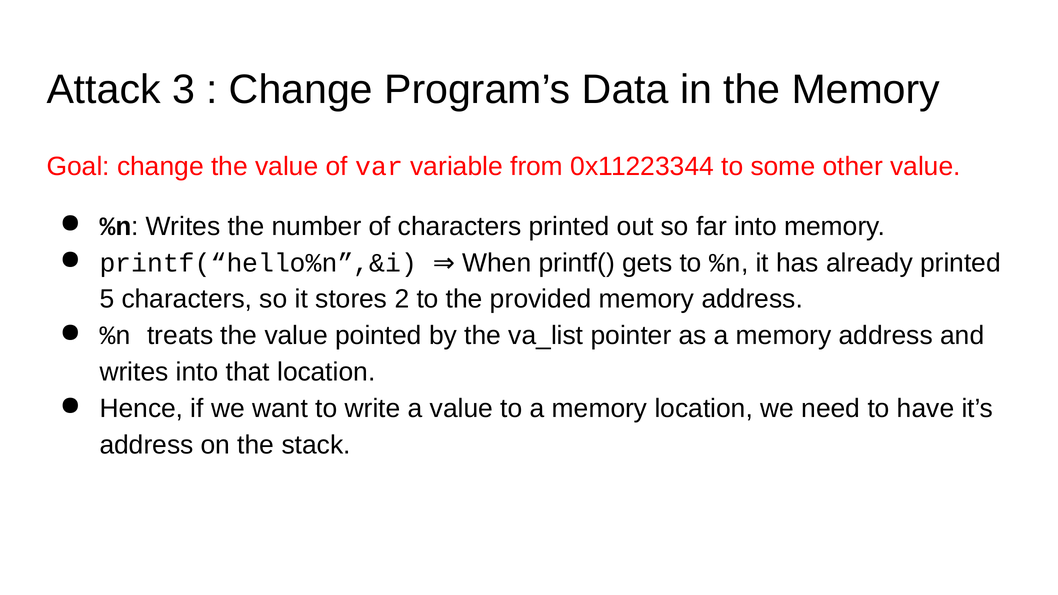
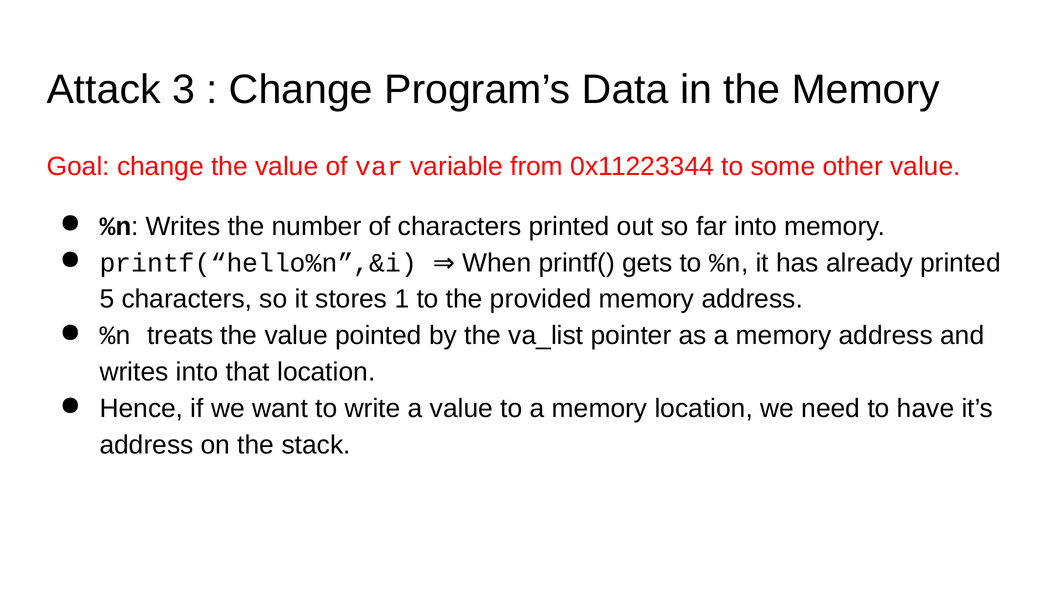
2: 2 -> 1 (402, 299)
